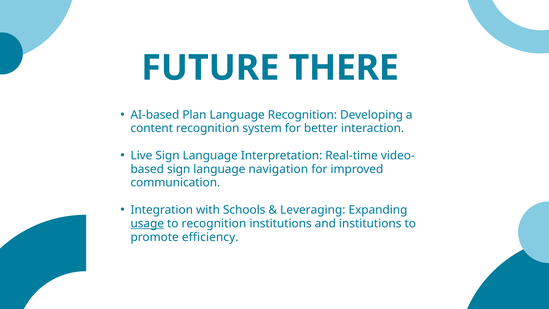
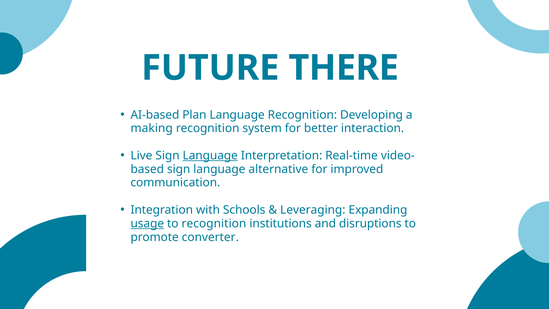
content: content -> making (152, 128)
Language underline: none -> present (210, 155)
navigation: navigation -> alternative (278, 169)
and institutions: institutions -> disruptions (370, 223)
efficiency: efficiency -> converter (210, 237)
